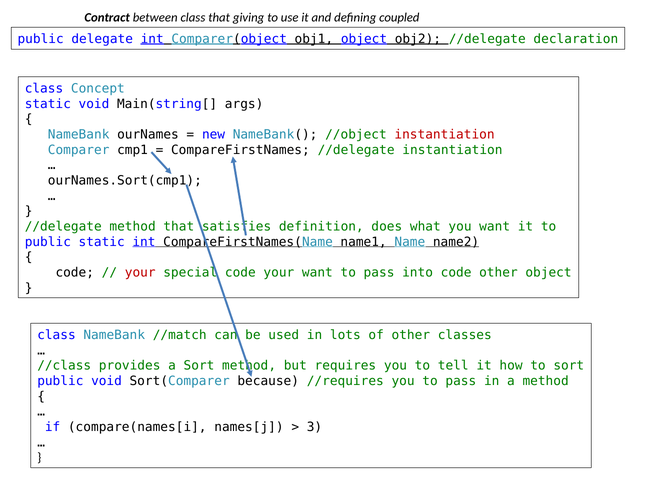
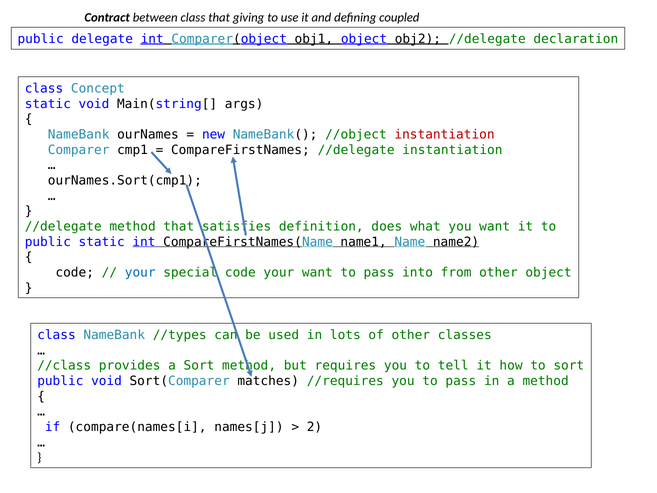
your colour: red -> blue (140, 272)
into code: code -> from (456, 272)
//match: //match -> //types (180, 335)
because: because -> matches (268, 381)
3: 3 -> 2 (314, 427)
